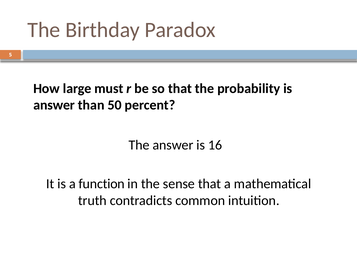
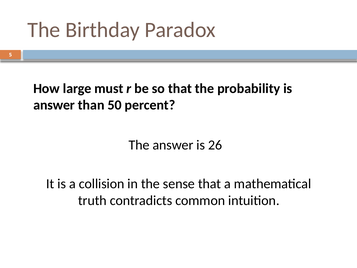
16: 16 -> 26 (215, 145)
function: function -> collision (102, 184)
